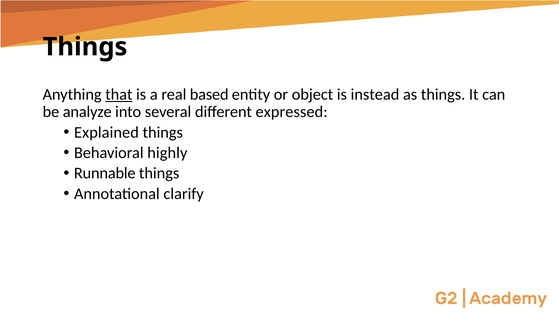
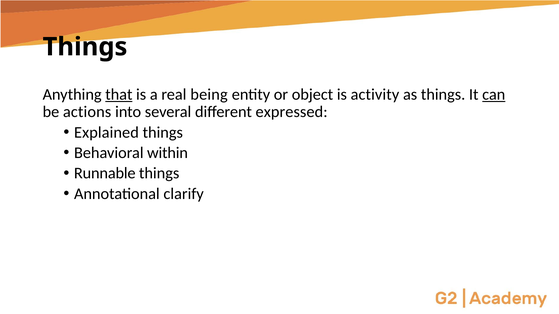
based: based -> being (209, 94)
instead: instead -> activity (375, 94)
can underline: none -> present (494, 94)
analyze: analyze -> actions (87, 112)
highly: highly -> within (167, 153)
